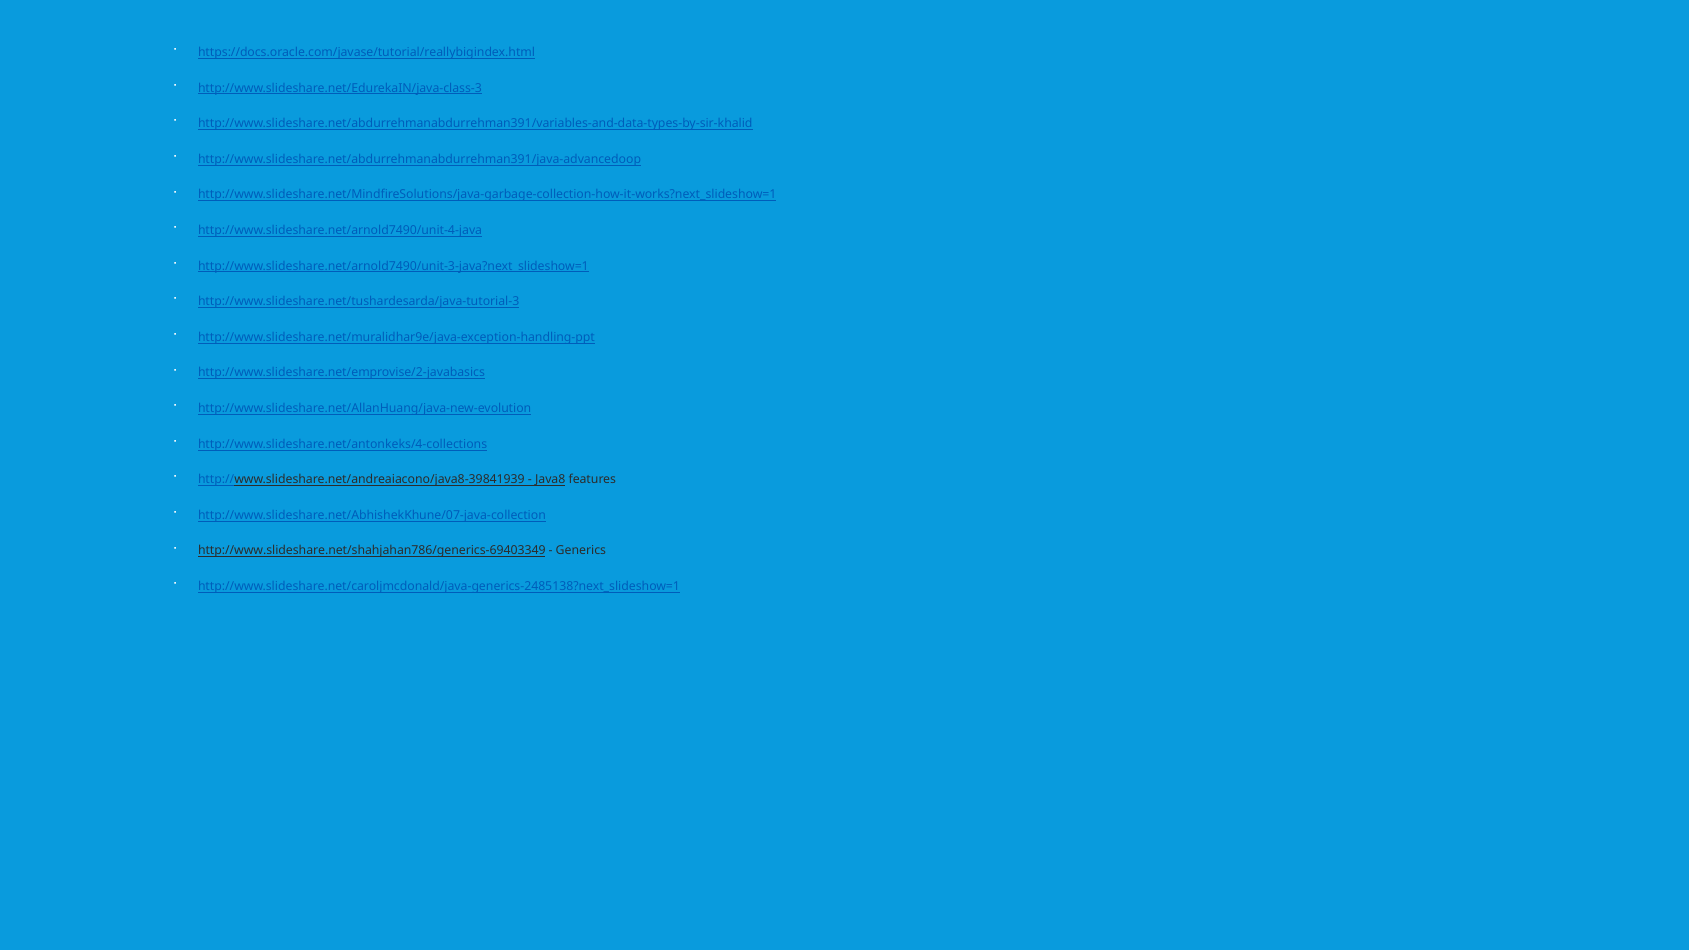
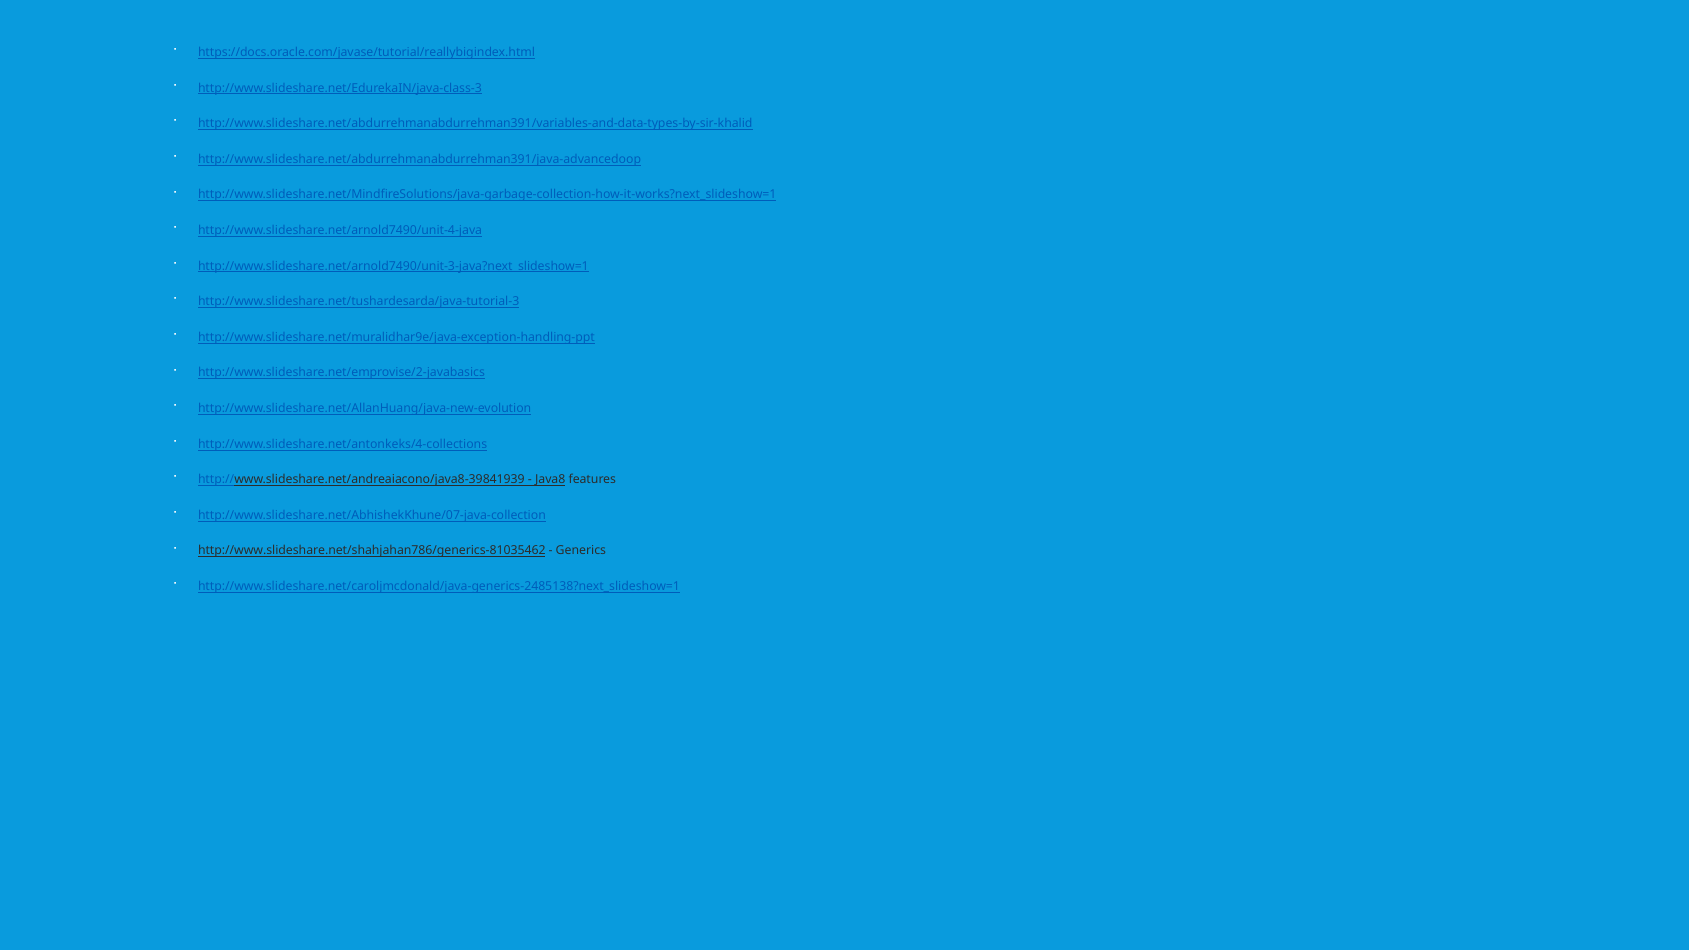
http://www.slideshare.net/shahjahan786/generics-69403349: http://www.slideshare.net/shahjahan786/generics-69403349 -> http://www.slideshare.net/shahjahan786/generics-81035462 (372, 551)
